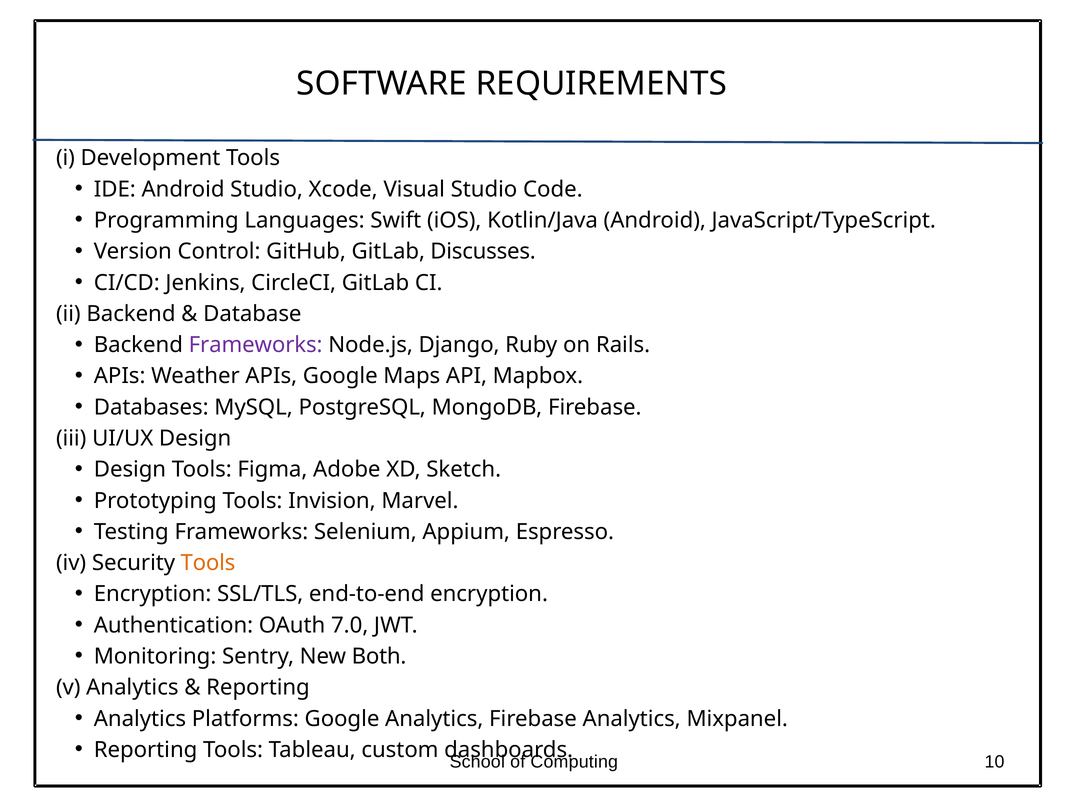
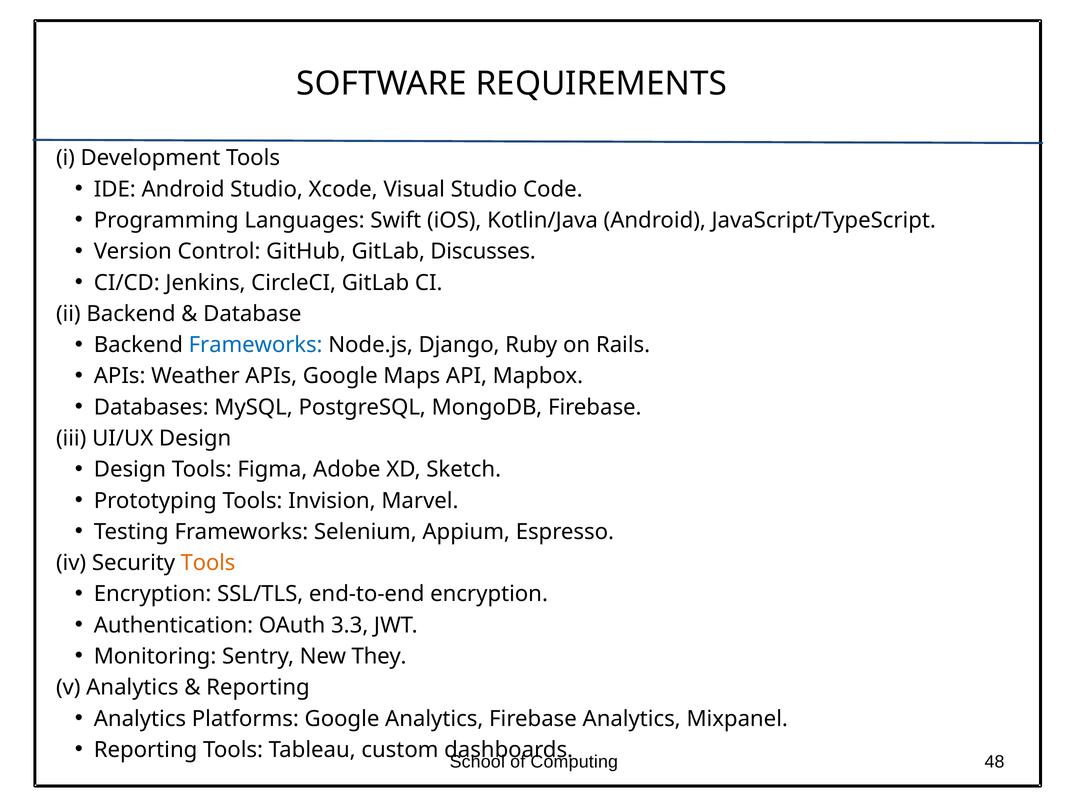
Frameworks colour: purple -> blue (256, 345)
7.0: 7.0 -> 3.3 (350, 625)
Both: Both -> They (379, 656)
10: 10 -> 48 (995, 762)
